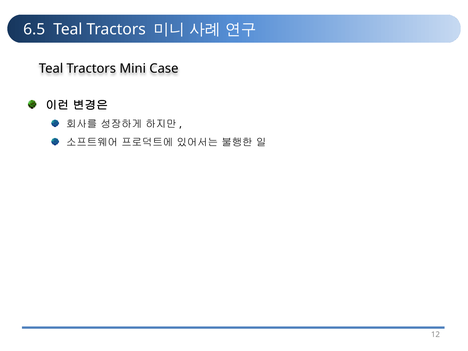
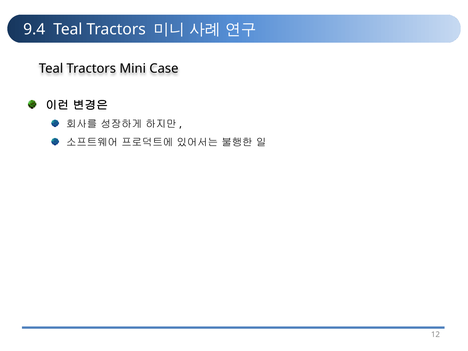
6.5: 6.5 -> 9.4 (34, 30)
